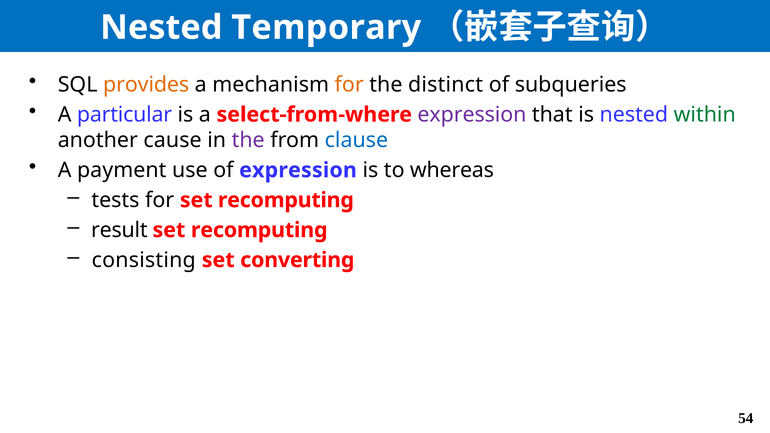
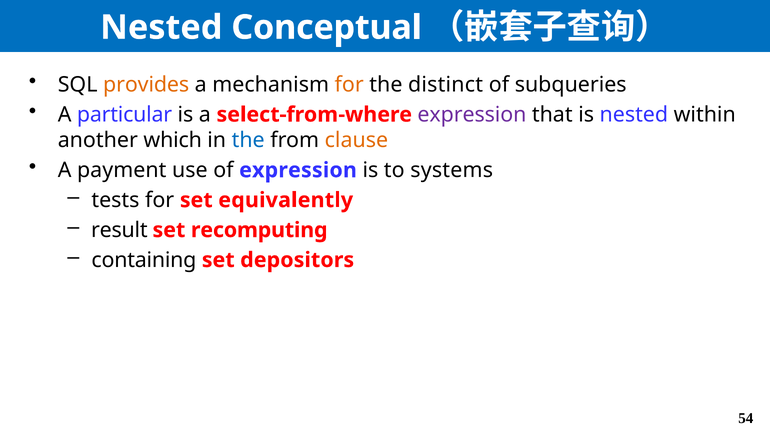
Temporary: Temporary -> Conceptual (327, 27)
within colour: green -> black (705, 115)
cause: cause -> which (173, 140)
the colour: purple -> blue (248, 140)
clause colour: blue -> orange (356, 140)
whereas: whereas -> systems (452, 170)
for set recomputing: recomputing -> equivalently (286, 200)
consisting: consisting -> containing (144, 260)
converting: converting -> depositors (297, 260)
